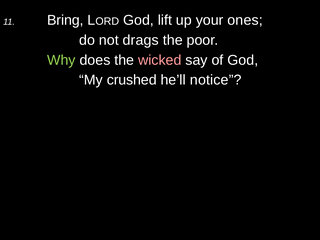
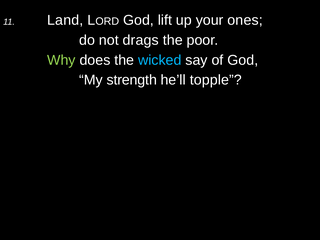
Bring: Bring -> Land (65, 20)
wicked colour: pink -> light blue (160, 60)
crushed: crushed -> strength (132, 80)
notice: notice -> topple (216, 80)
